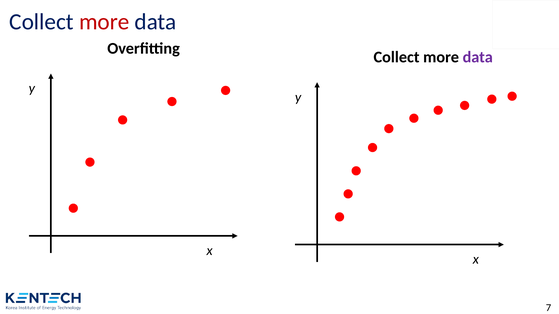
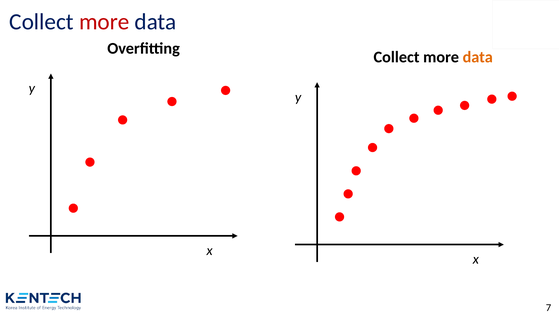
data colour: purple -> orange (478, 57)
